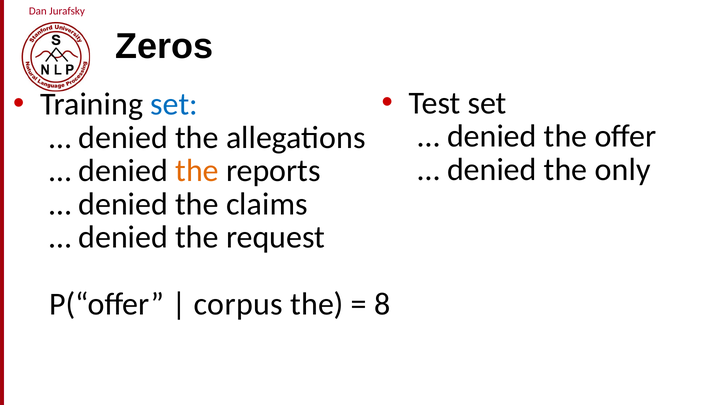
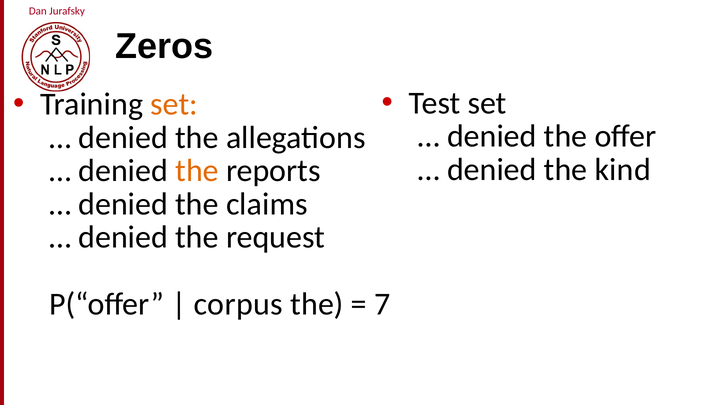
set colour: blue -> orange (174, 104)
only: only -> kind (623, 170)
8: 8 -> 7 (382, 304)
